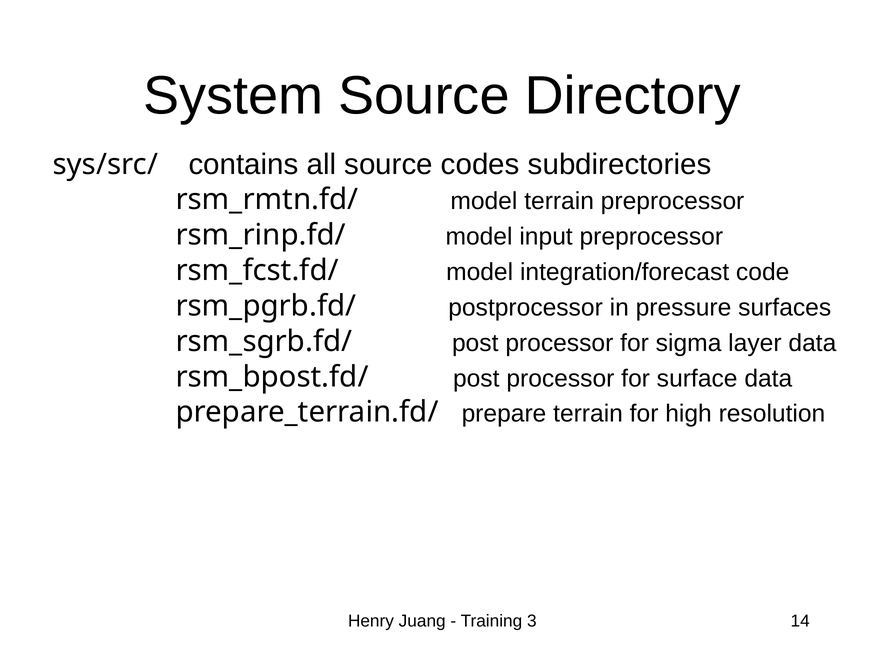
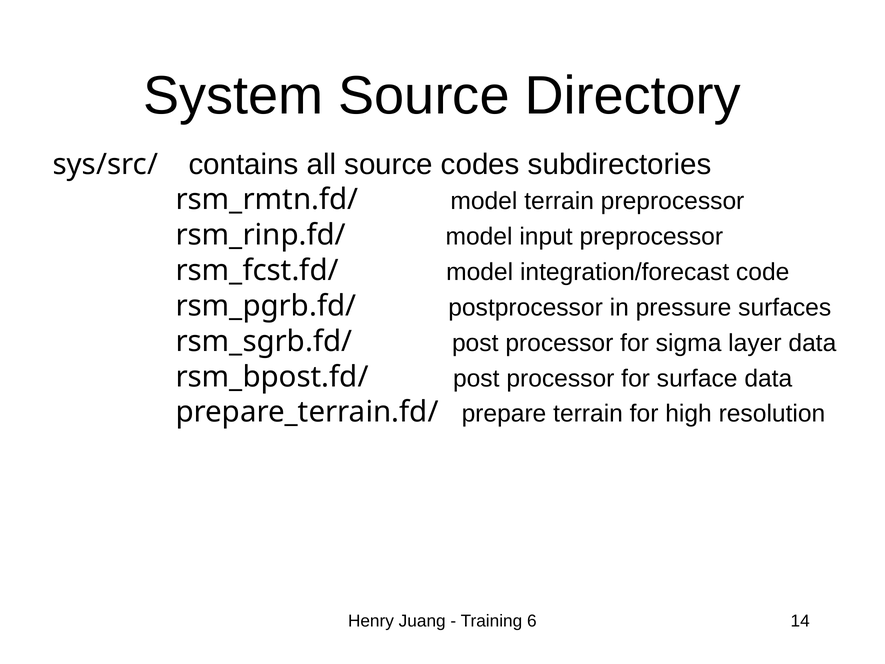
3: 3 -> 6 (532, 621)
